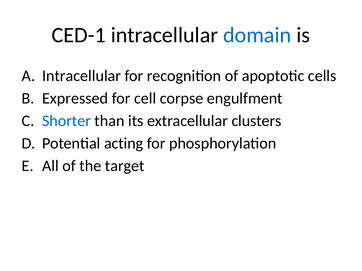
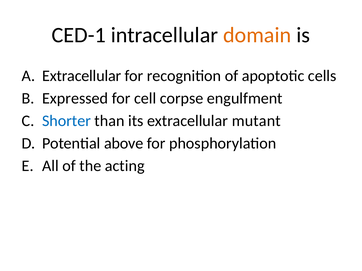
domain colour: blue -> orange (257, 35)
Intracellular: Intracellular -> Extracellular (82, 76)
clusters: clusters -> mutant (256, 121)
acting: acting -> above (124, 144)
target: target -> acting (125, 166)
